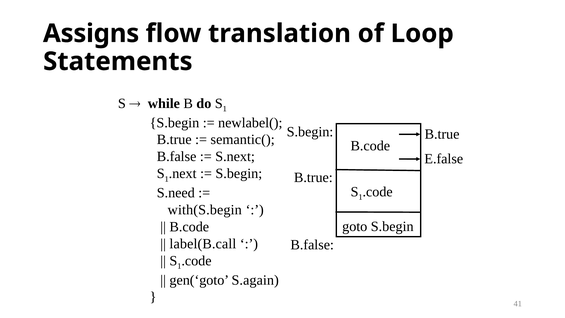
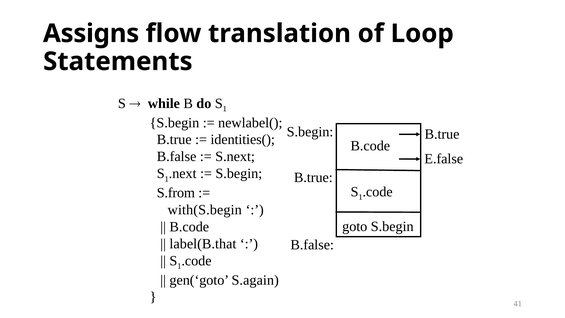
semantic(: semantic( -> identities( (243, 140)
S.need: S.need -> S.from (176, 193)
label(B.call: label(B.call -> label(B.that (203, 244)
